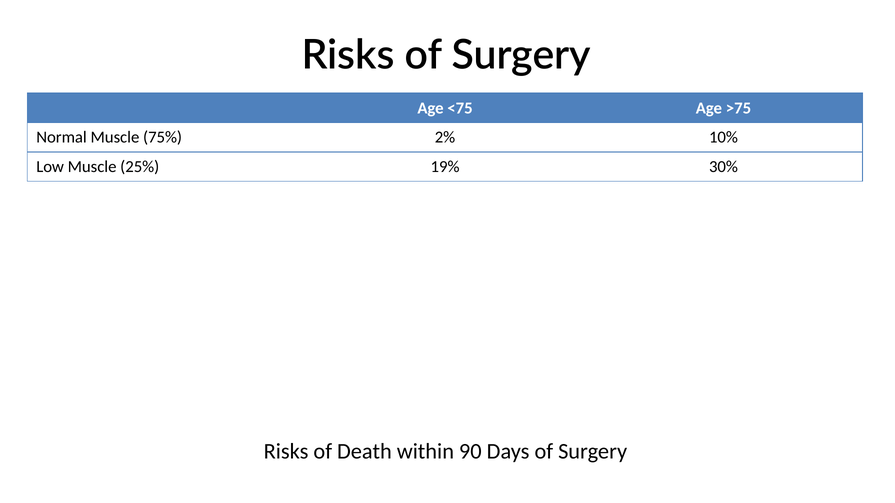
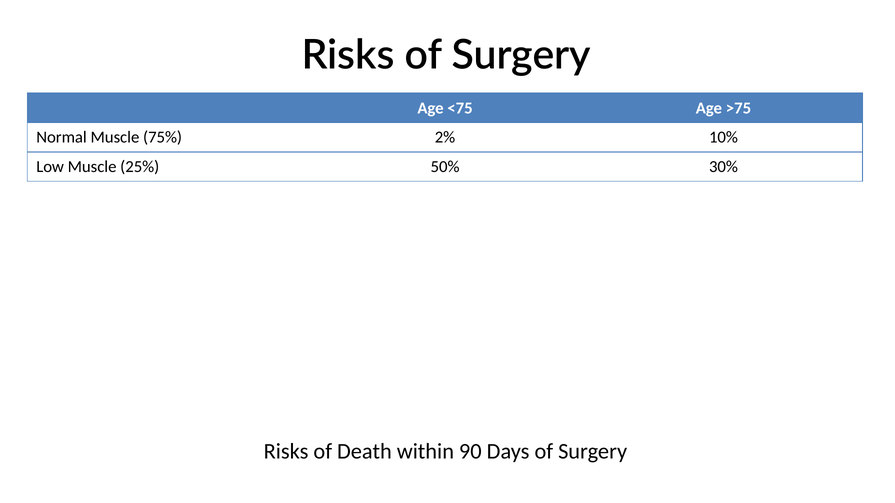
19%: 19% -> 50% (445, 167)
